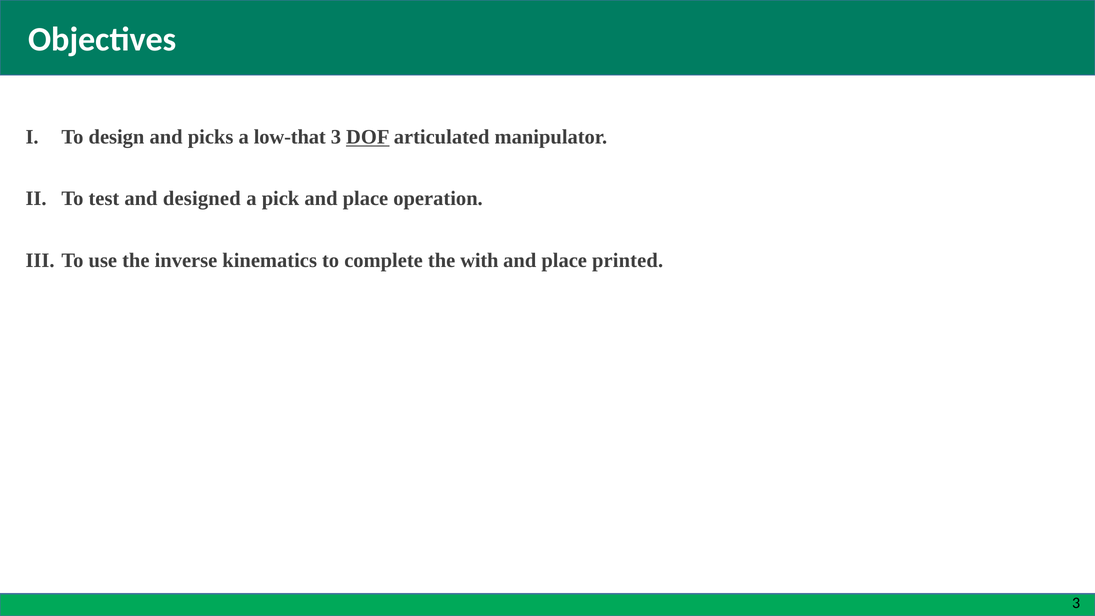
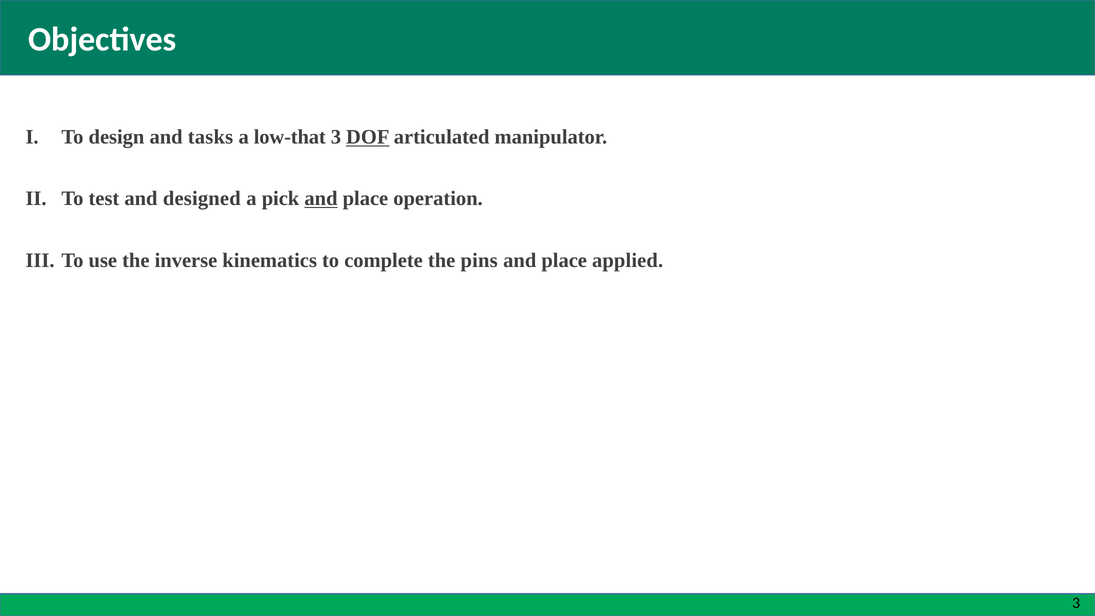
picks: picks -> tasks (210, 137)
and underline: none -> present (321, 199)
with: with -> pins (479, 260)
printed: printed -> applied (628, 260)
